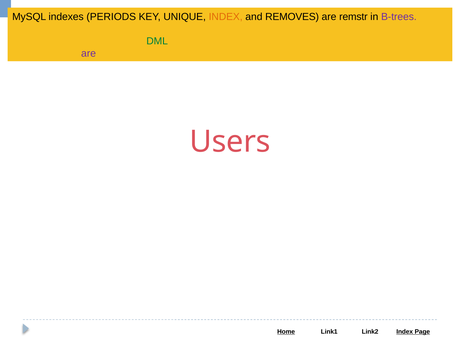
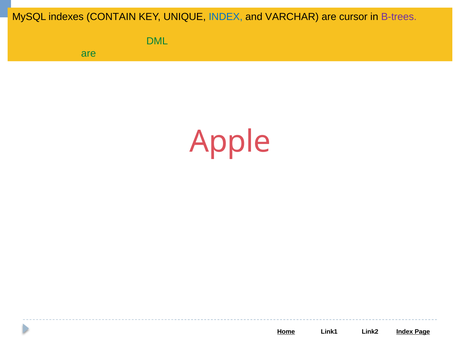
PERIODS: PERIODS -> CONTAIN (111, 17)
INDEX colour: orange -> blue (226, 17)
REMOVES: REMOVES -> VARCHAR (292, 17)
remstr: remstr -> cursor (353, 17)
are colour: purple -> green (89, 54)
Users: Users -> Apple (230, 142)
